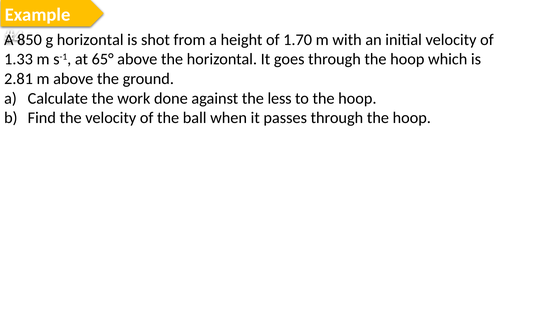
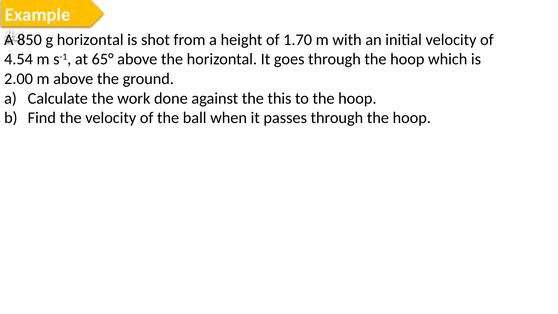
1.33: 1.33 -> 4.54 (19, 59)
2.81: 2.81 -> 2.00 (19, 79)
less: less -> this (280, 98)
